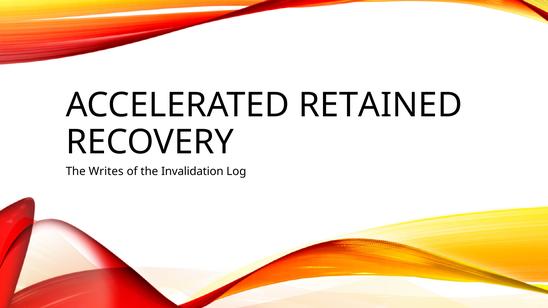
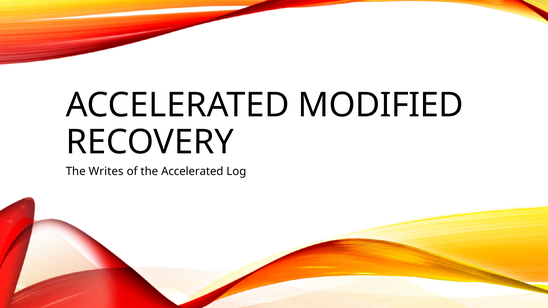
RETAINED: RETAINED -> MODIFIED (381, 105)
the Invalidation: Invalidation -> Accelerated (192, 171)
